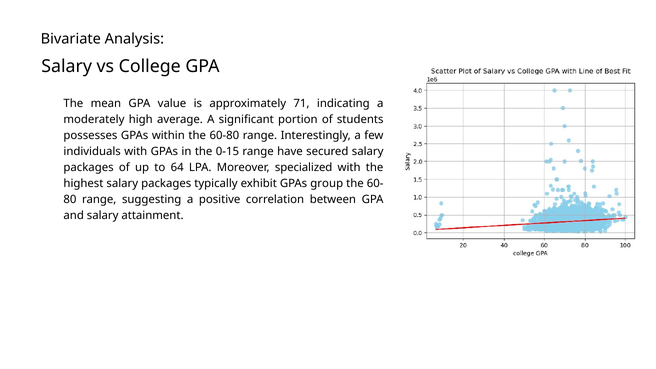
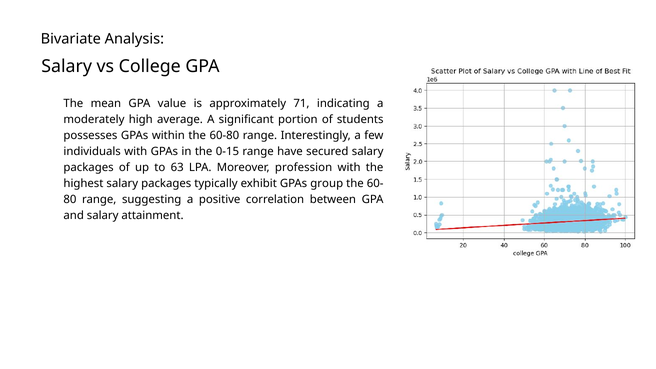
64: 64 -> 63 (177, 167)
specialized: specialized -> profession (304, 167)
